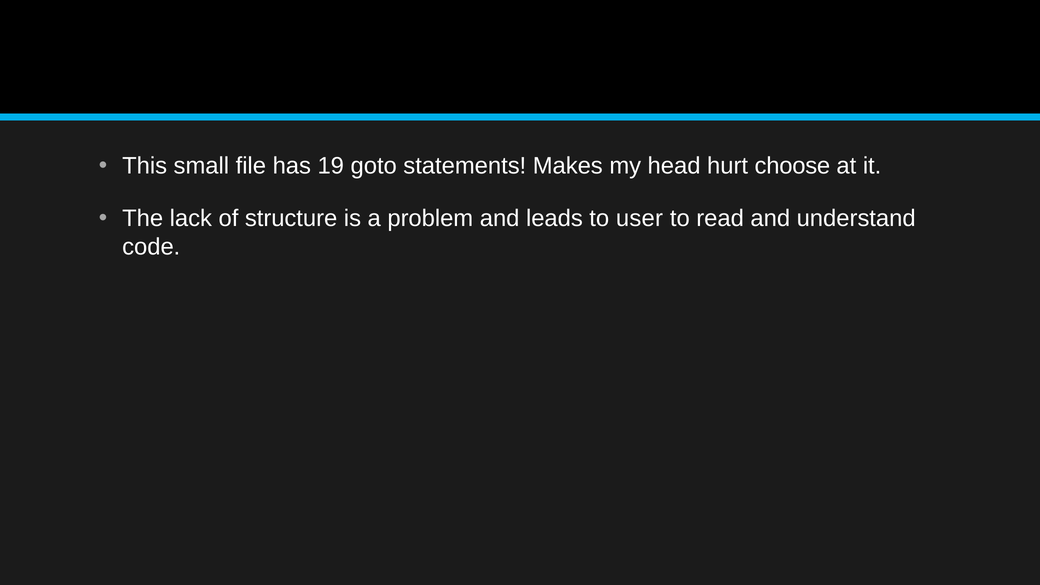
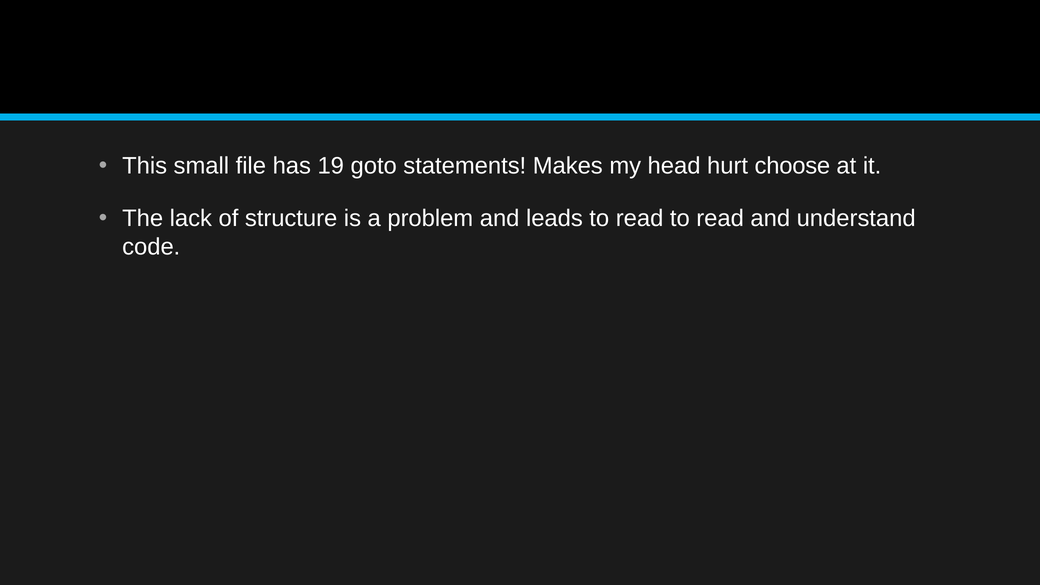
leads to user: user -> read (640, 218)
